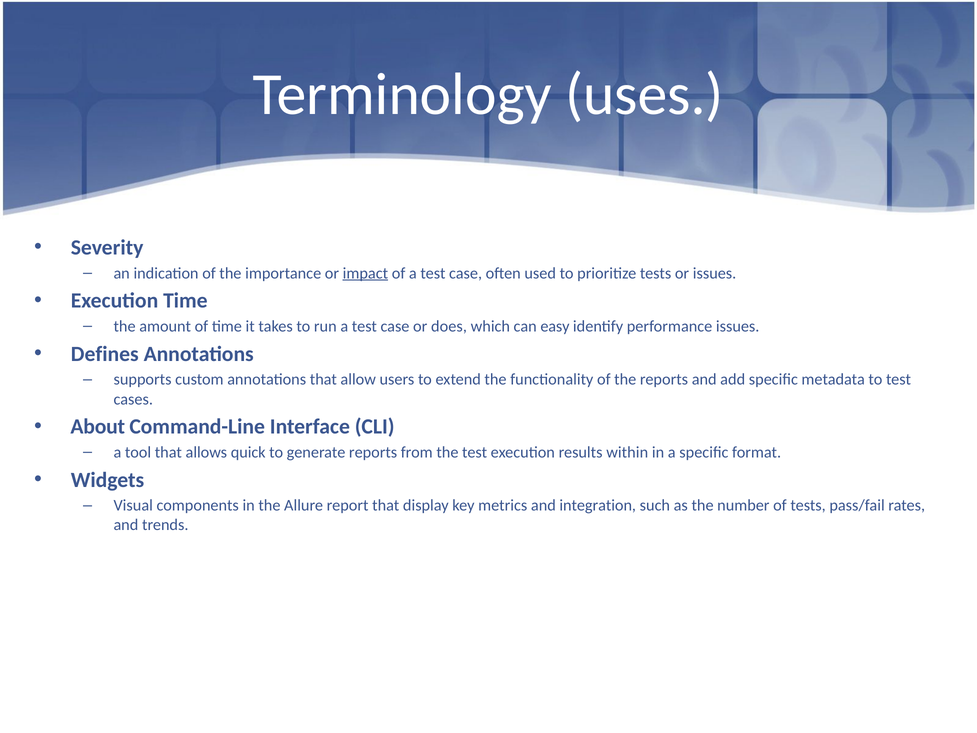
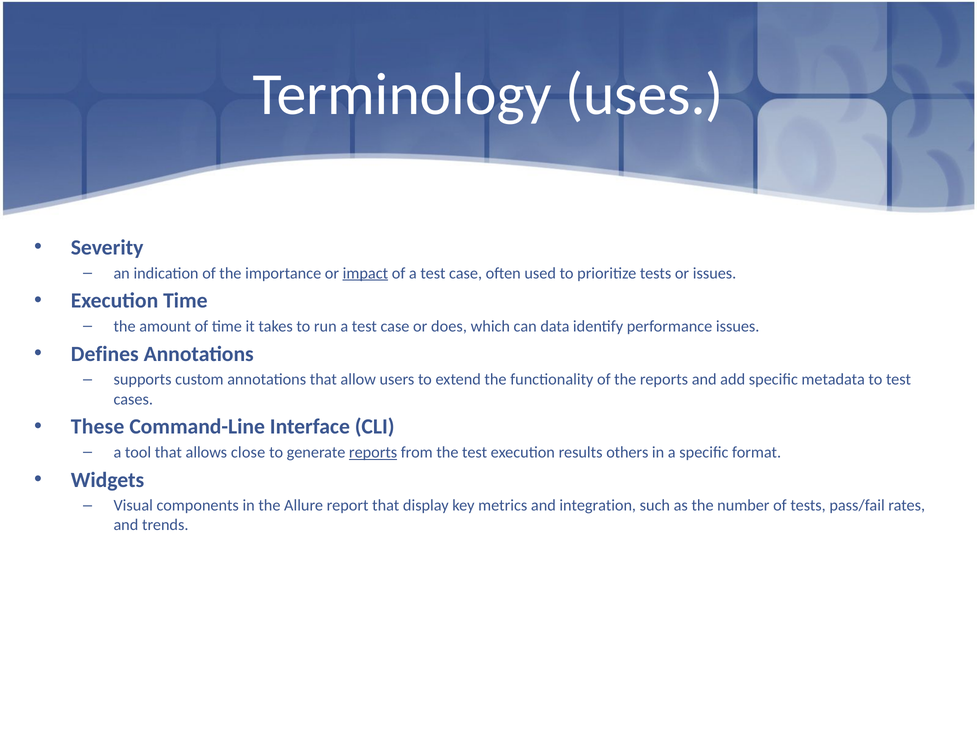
easy: easy -> data (555, 326)
About: About -> These (98, 427)
quick: quick -> close (248, 452)
reports underline: none -> present (373, 452)
within: within -> others (627, 452)
